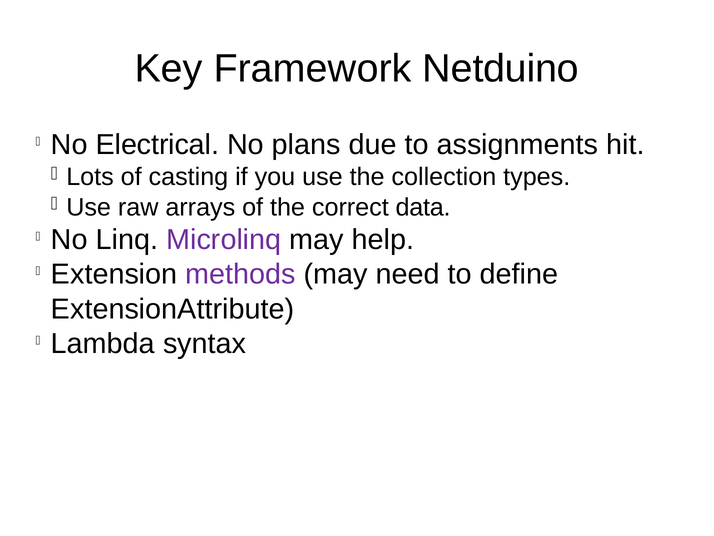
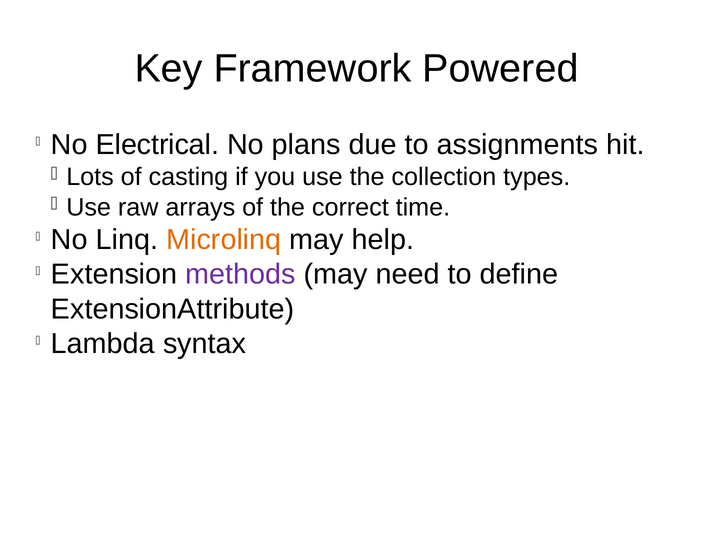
Netduino: Netduino -> Powered (501, 69)
data: data -> time (423, 207)
Microlinq colour: purple -> orange (224, 240)
